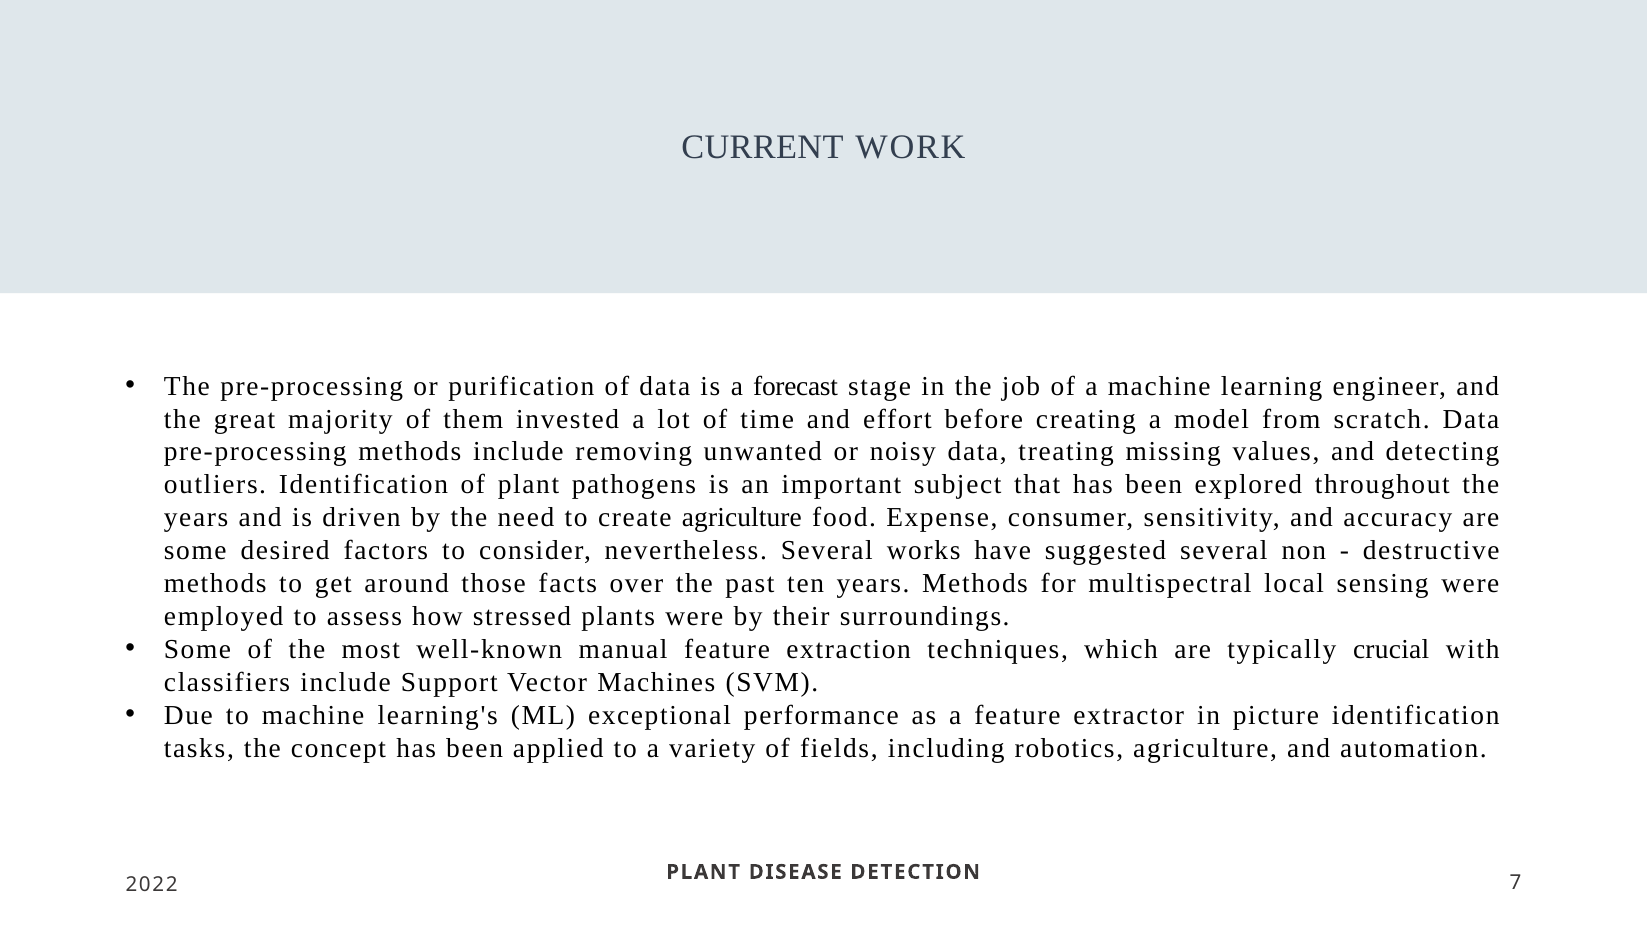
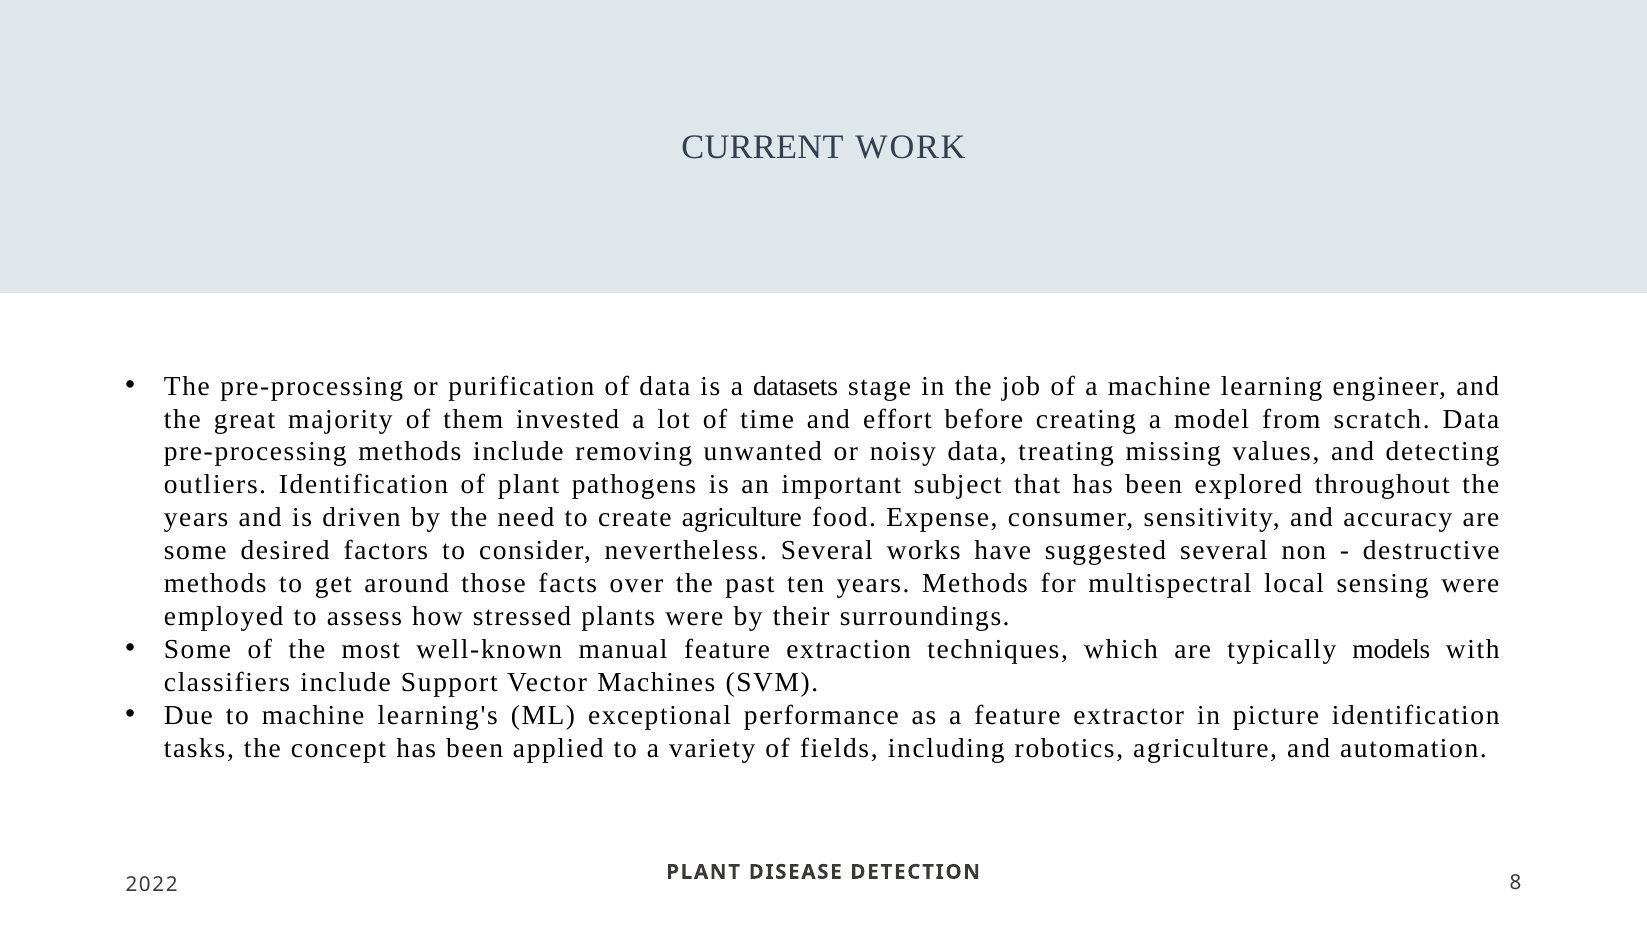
forecast: forecast -> datasets (796, 386)
crucial: crucial -> models (1391, 650)
7: 7 -> 8 (1516, 883)
